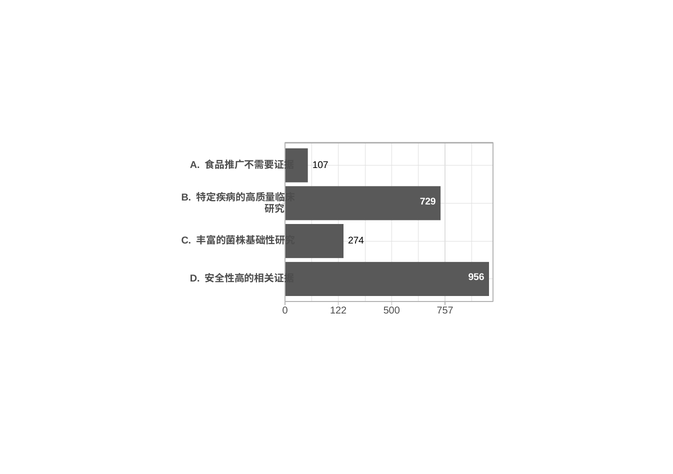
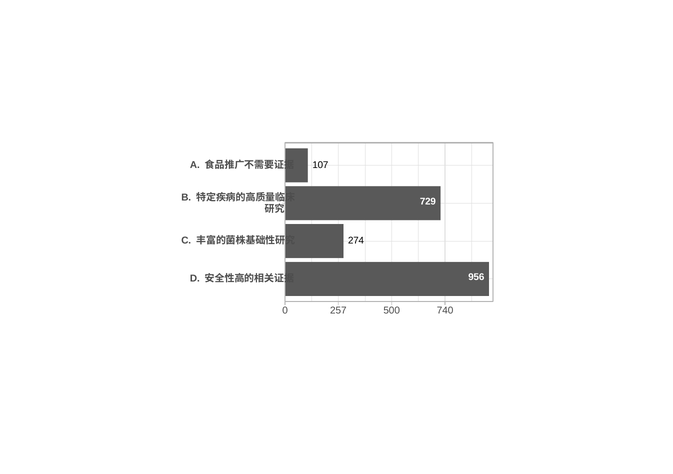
122: 122 -> 257 (338, 311)
757: 757 -> 740 (445, 311)
